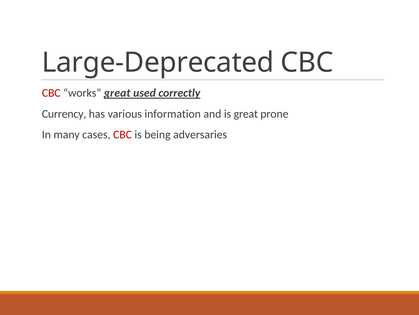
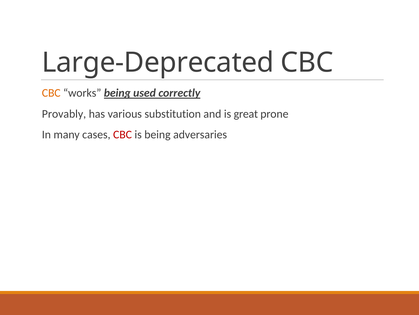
CBC colour: red -> orange (51, 93)
works great: great -> being (117, 93)
Currency: Currency -> Provably (64, 114)
information: information -> substitution (173, 114)
